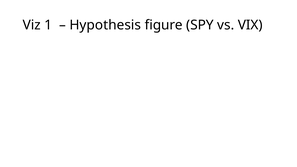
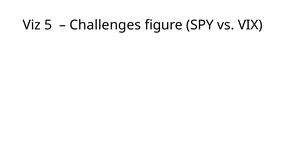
1: 1 -> 5 (48, 25)
Hypothesis: Hypothesis -> Challenges (105, 25)
